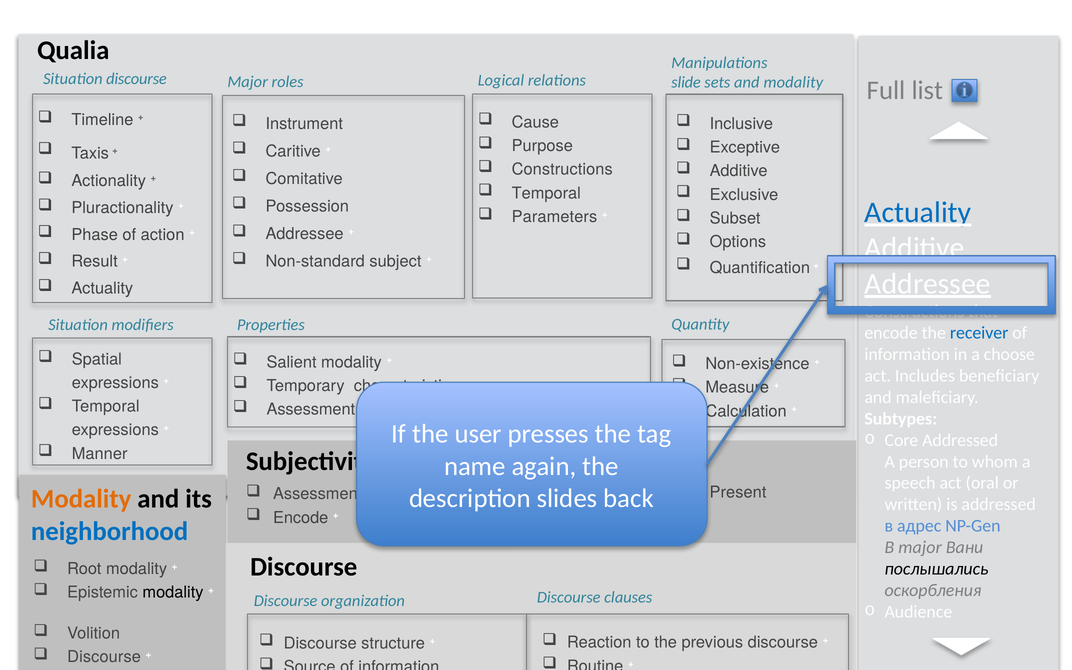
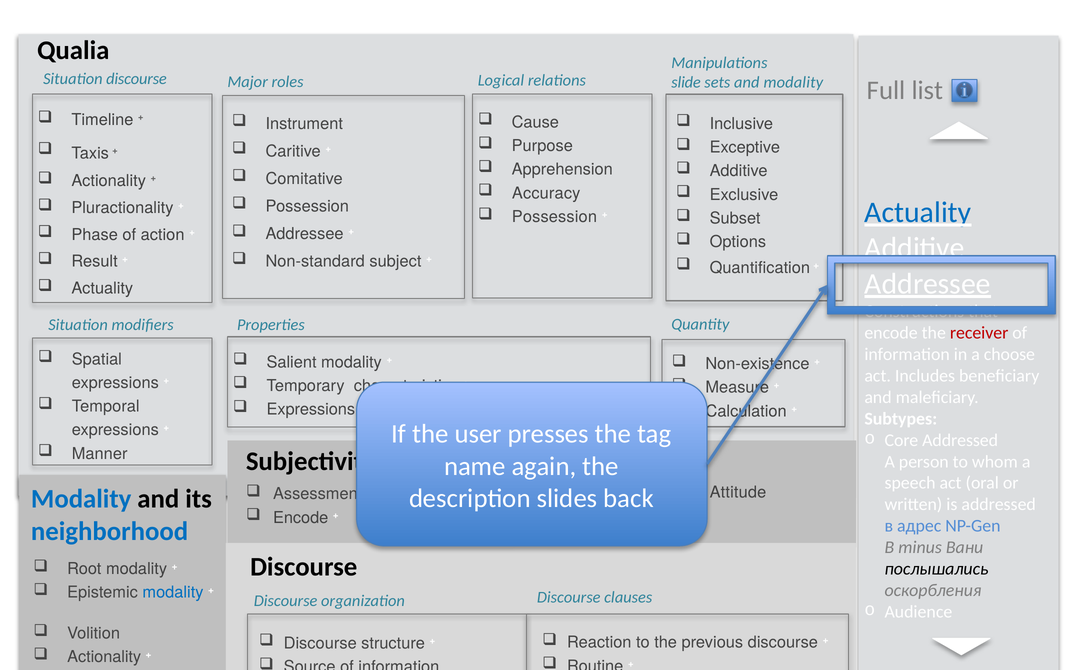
Constructions: Constructions -> Apprehension (562, 169)
Temporal: Temporal -> Accuracy (546, 193)
Parameters: Parameters -> Possession (554, 217)
receiver colour: blue -> red (979, 333)
Assessment: Assessment -> Expressions (311, 409)
Present: Present -> Attitude (738, 493)
Modality colour: orange -> blue (81, 499)
В major: major -> minus (920, 547)
modality colour: black -> blue (173, 593)
Discourse: Discourse -> Actionality (104, 657)
